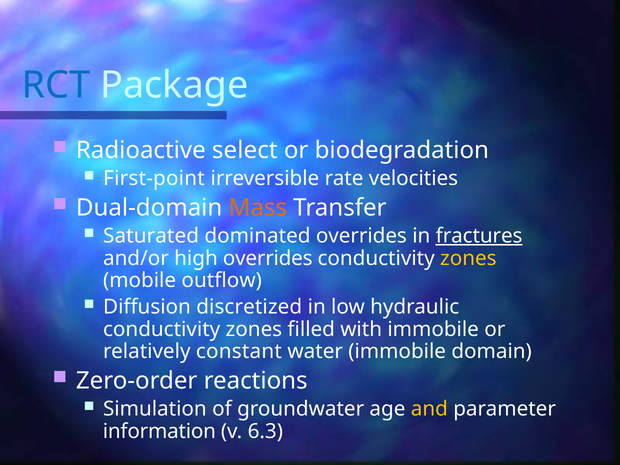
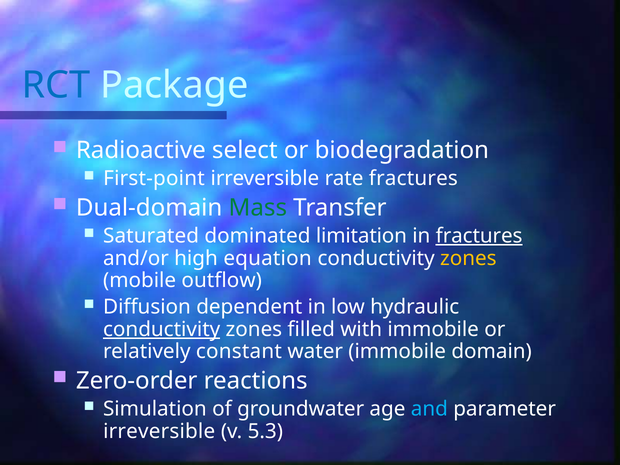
rate velocities: velocities -> fractures (413, 179)
Mass colour: orange -> green (258, 208)
dominated overrides: overrides -> limitation (361, 236)
high overrides: overrides -> equation (268, 258)
discretized: discretized -> dependent (249, 307)
conductivity underline: none -> present (162, 329)
and colour: yellow -> light blue (429, 409)
information: information -> irreversible (159, 431)
6.3: 6.3 -> 5.3 (265, 431)
